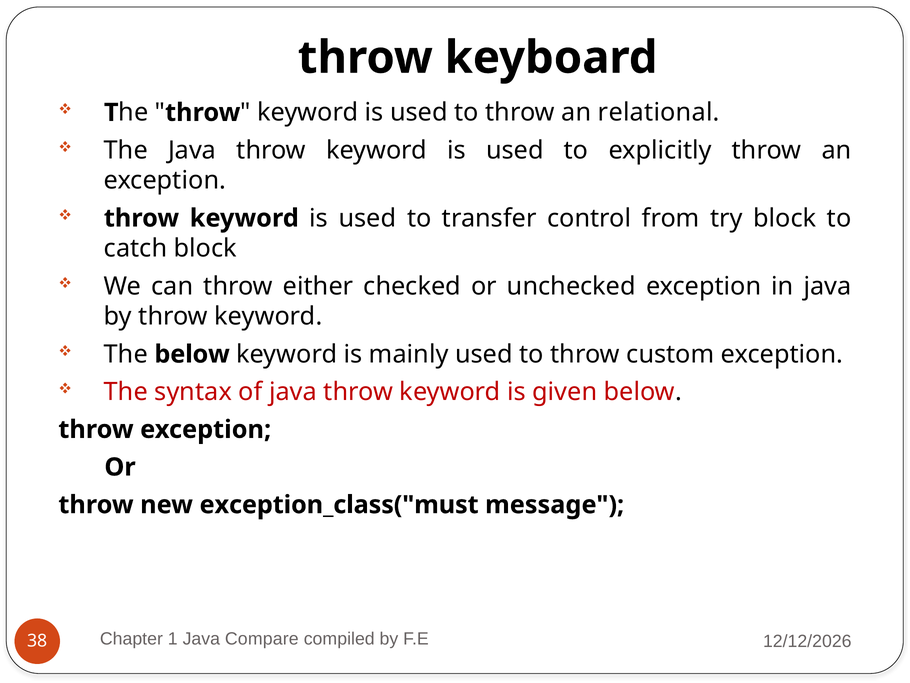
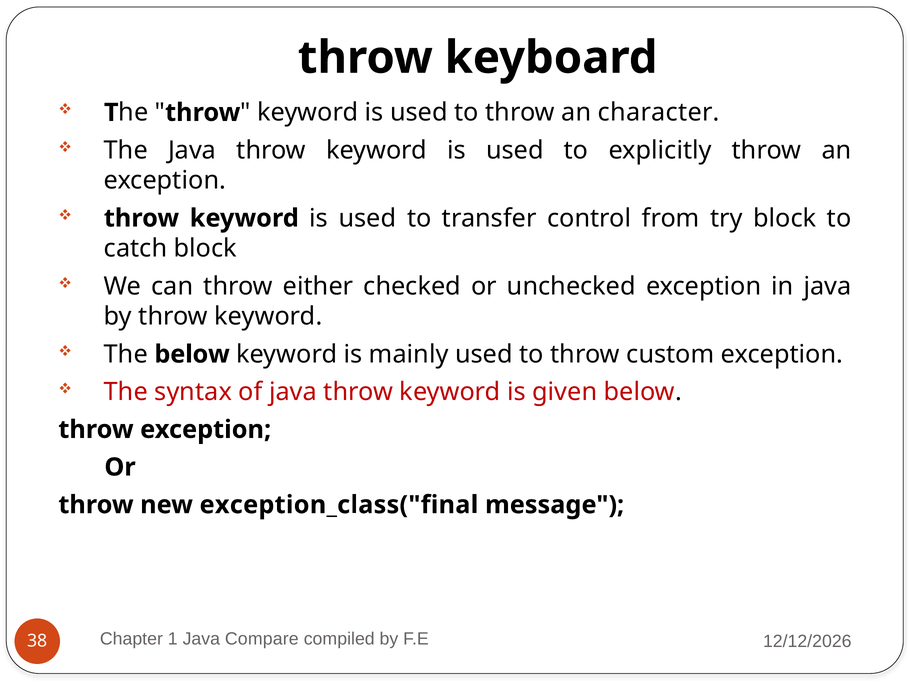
relational: relational -> character (659, 112)
exception_class("must: exception_class("must -> exception_class("final (339, 504)
